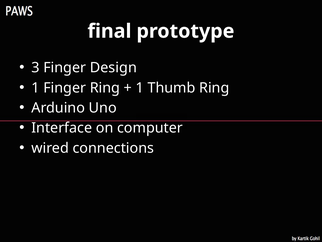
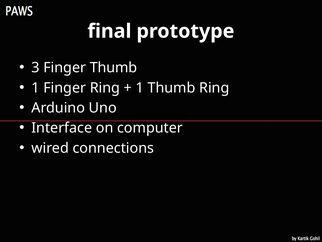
Finger Design: Design -> Thumb (113, 68)
